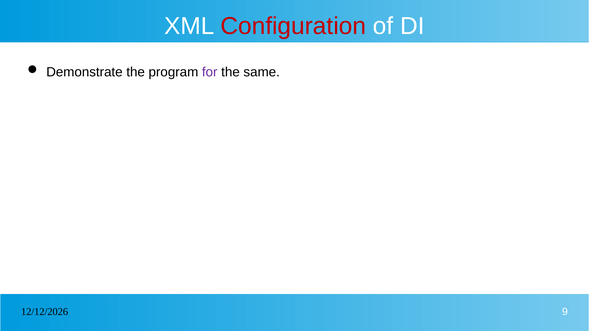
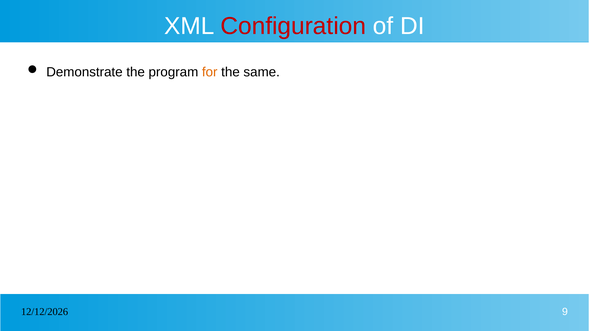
for colour: purple -> orange (210, 72)
